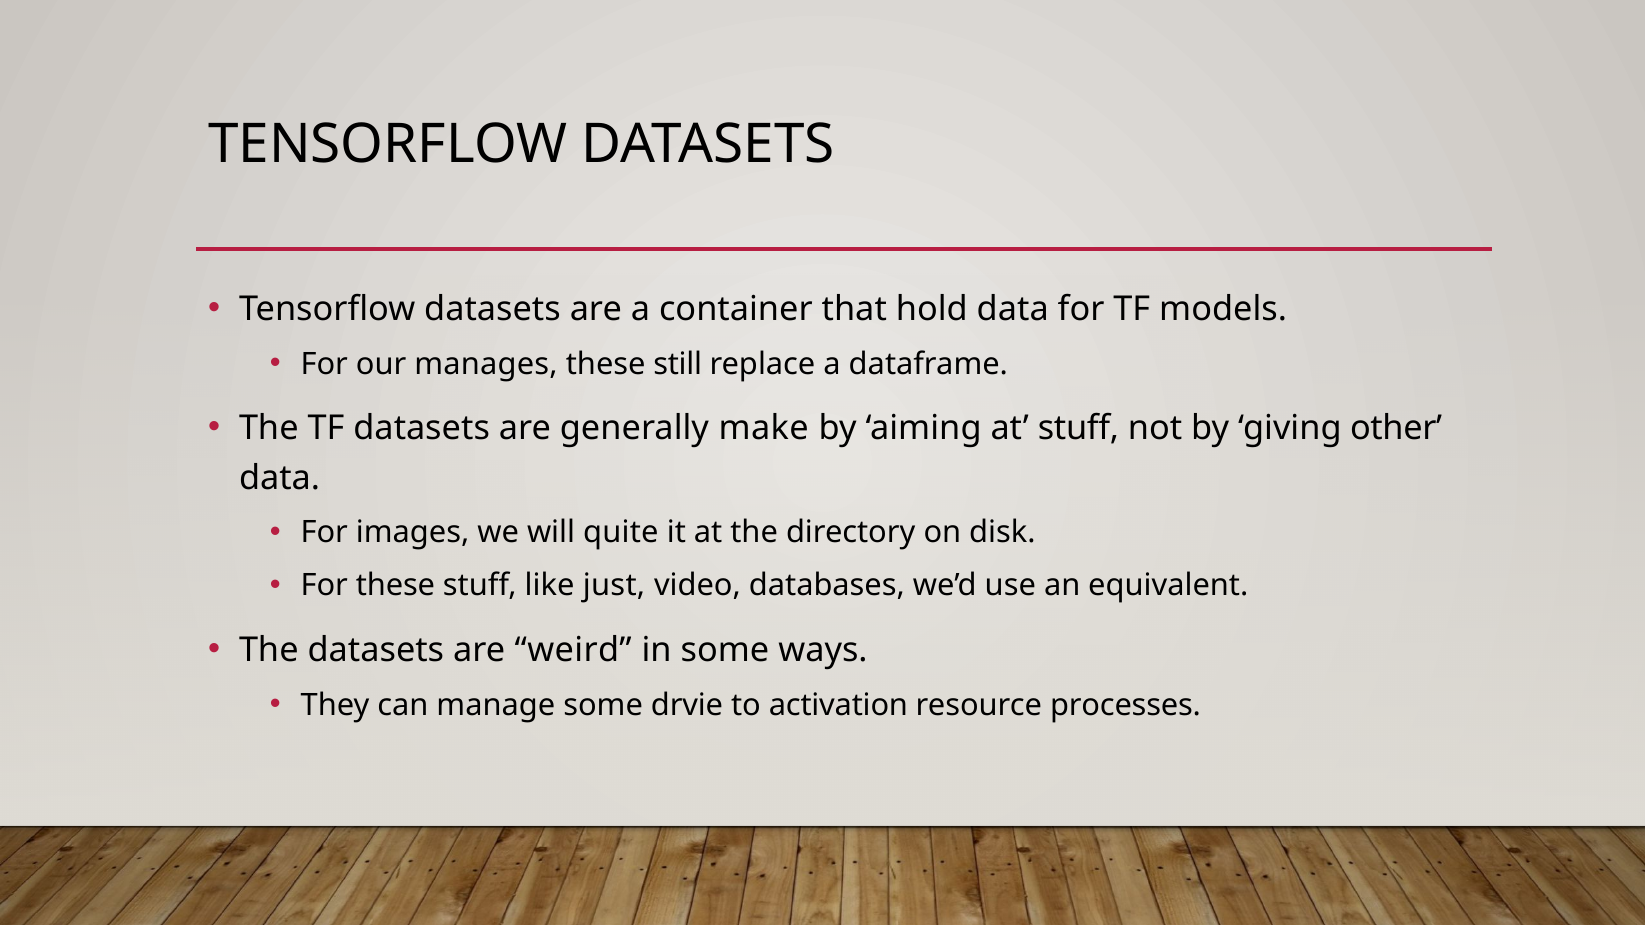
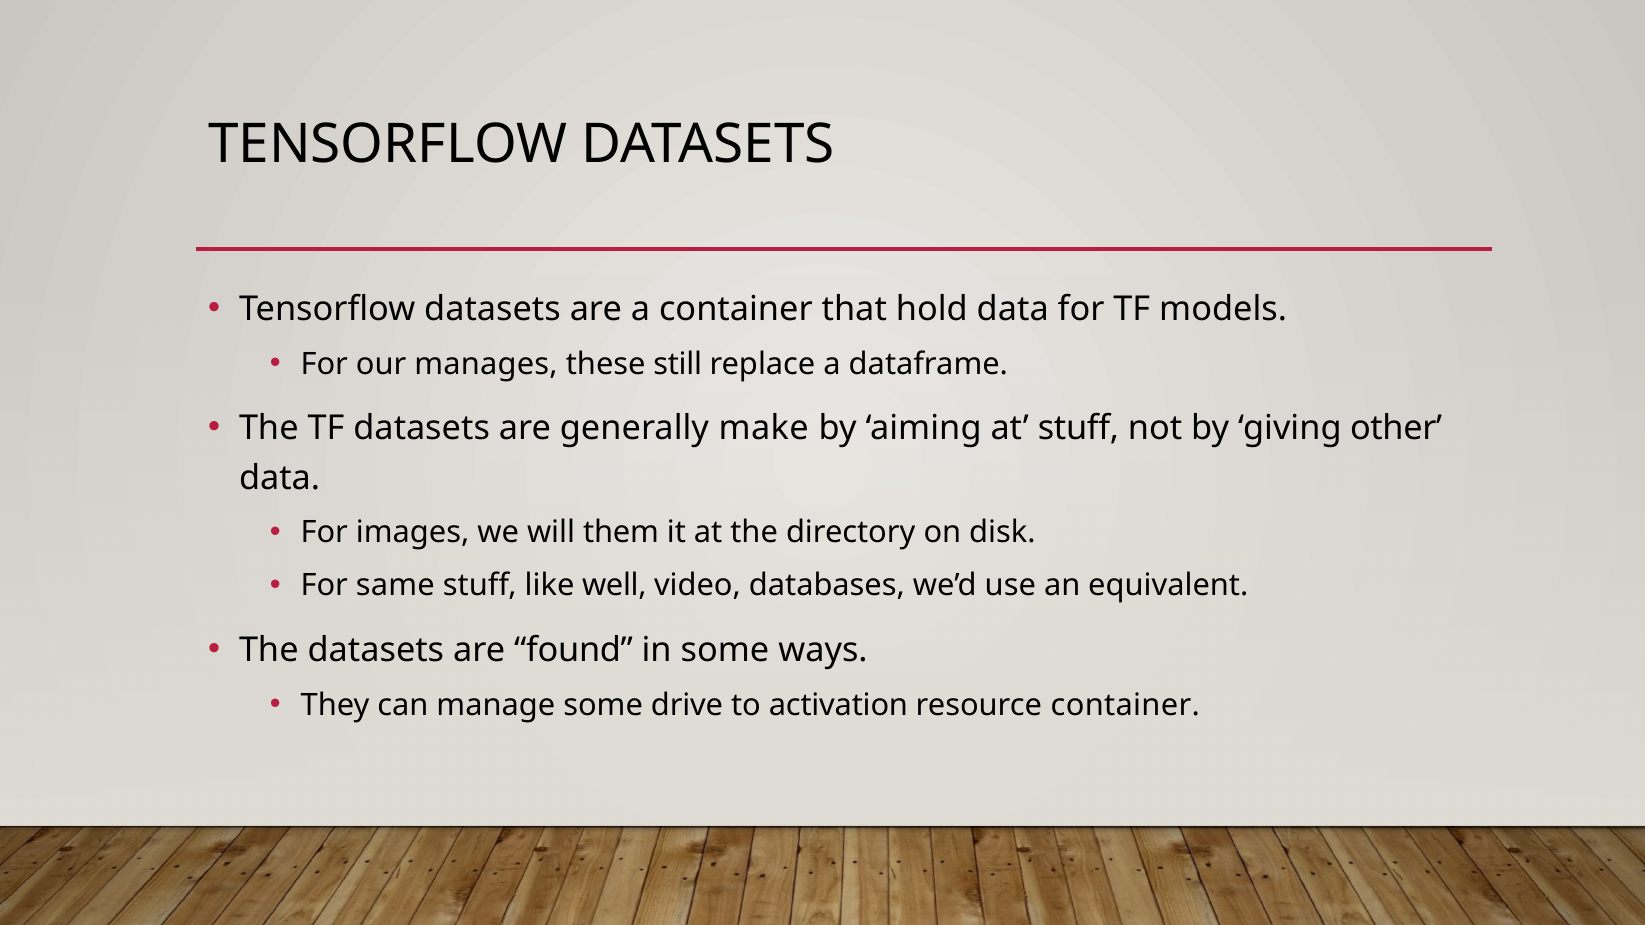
quite: quite -> them (621, 533)
For these: these -> same (395, 586)
just: just -> well (614, 586)
weird: weird -> found (574, 650)
drvie: drvie -> drive (687, 705)
resource processes: processes -> container (1125, 705)
